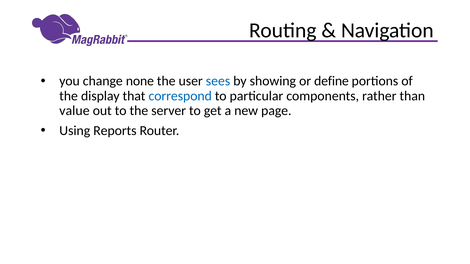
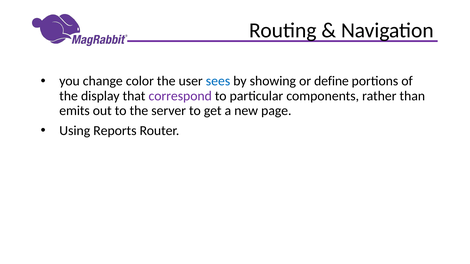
none: none -> color (140, 81)
correspond colour: blue -> purple (180, 96)
value: value -> emits (75, 111)
